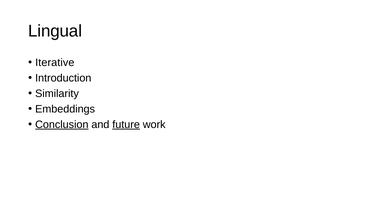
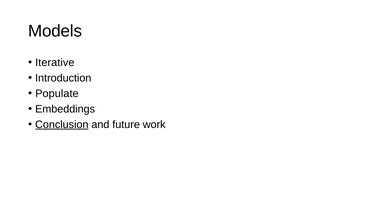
Lingual: Lingual -> Models (55, 31)
Similarity: Similarity -> Populate (57, 94)
future underline: present -> none (126, 125)
